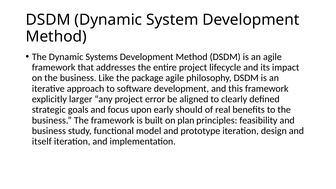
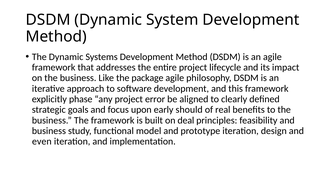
larger: larger -> phase (81, 99)
plan: plan -> deal (186, 120)
itself: itself -> even (42, 141)
